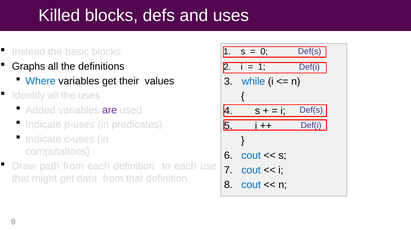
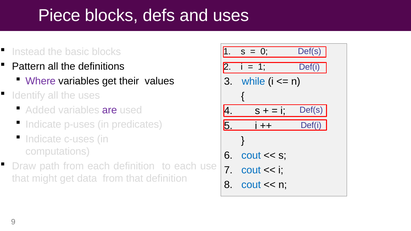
Killed: Killed -> Piece (59, 15)
Graphs: Graphs -> Pattern (29, 66)
Where colour: blue -> purple (41, 81)
